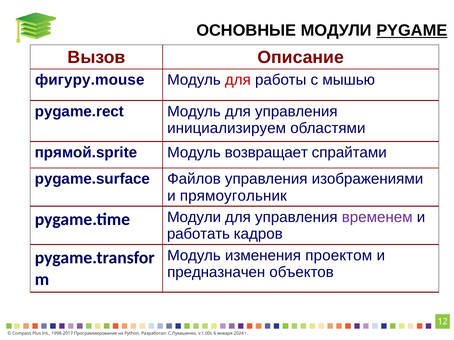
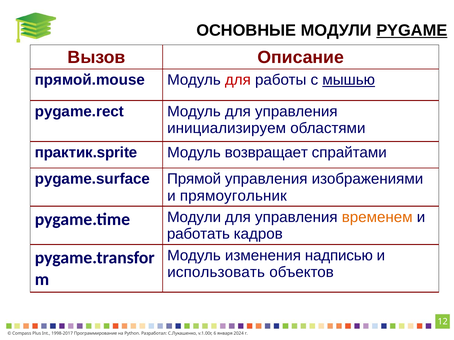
фигуру.mouse: фигуру.mouse -> прямой.mouse (90, 80)
мышью underline: none -> present (349, 80)
прямой.sprite: прямой.sprite -> практик.sprite (86, 153)
Файлов: Файлов -> Прямой (194, 179)
временем colour: purple -> orange (377, 217)
проектом: проектом -> надписью (339, 256)
предназначен: предназначен -> использовать (216, 273)
